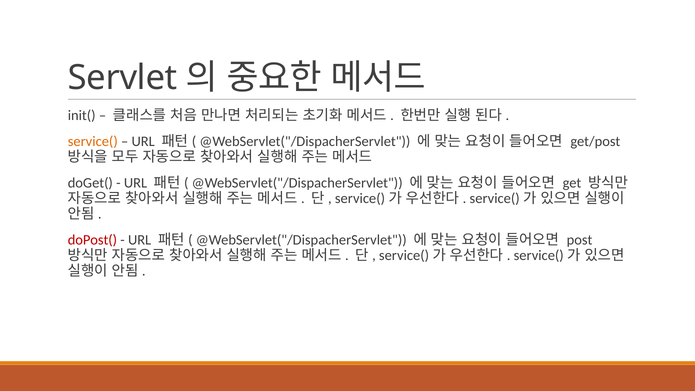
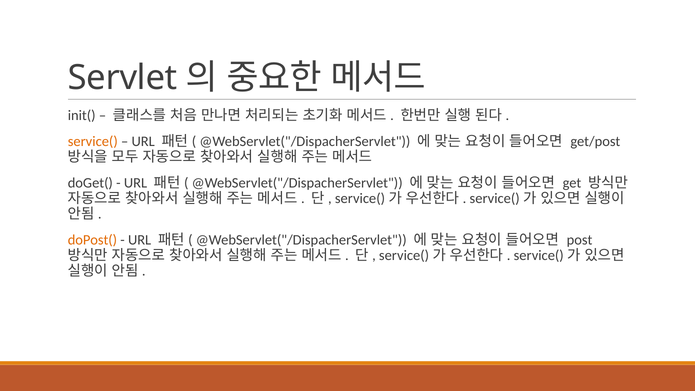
doPost( colour: red -> orange (92, 240)
